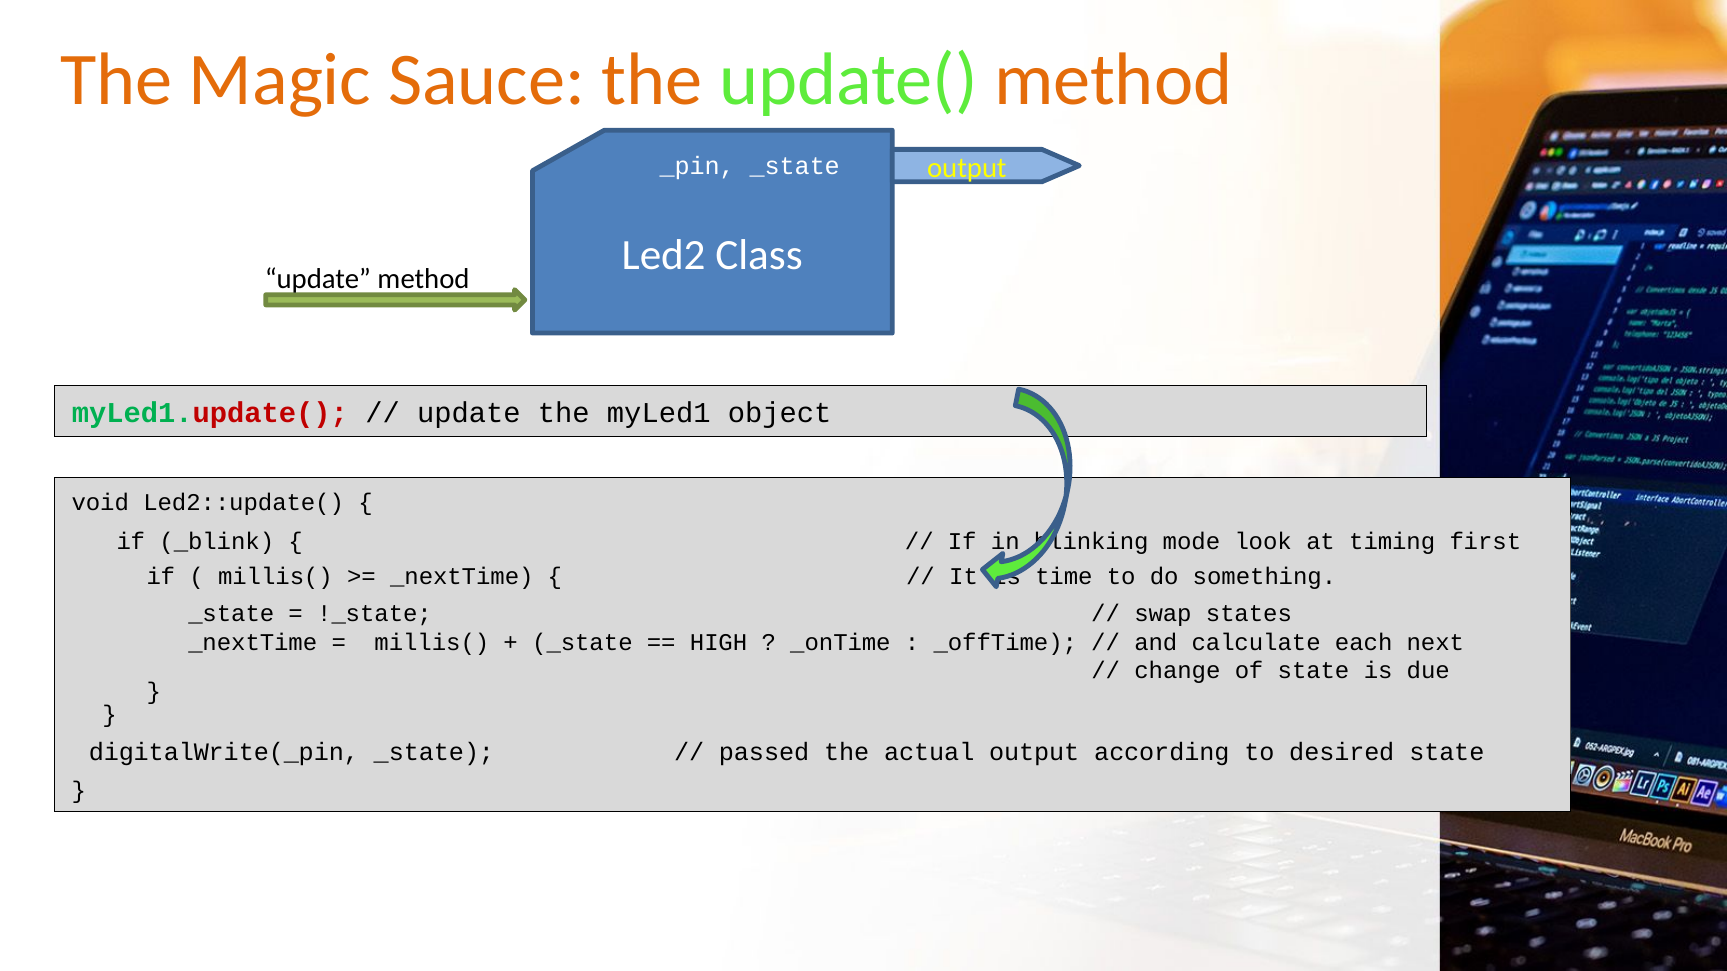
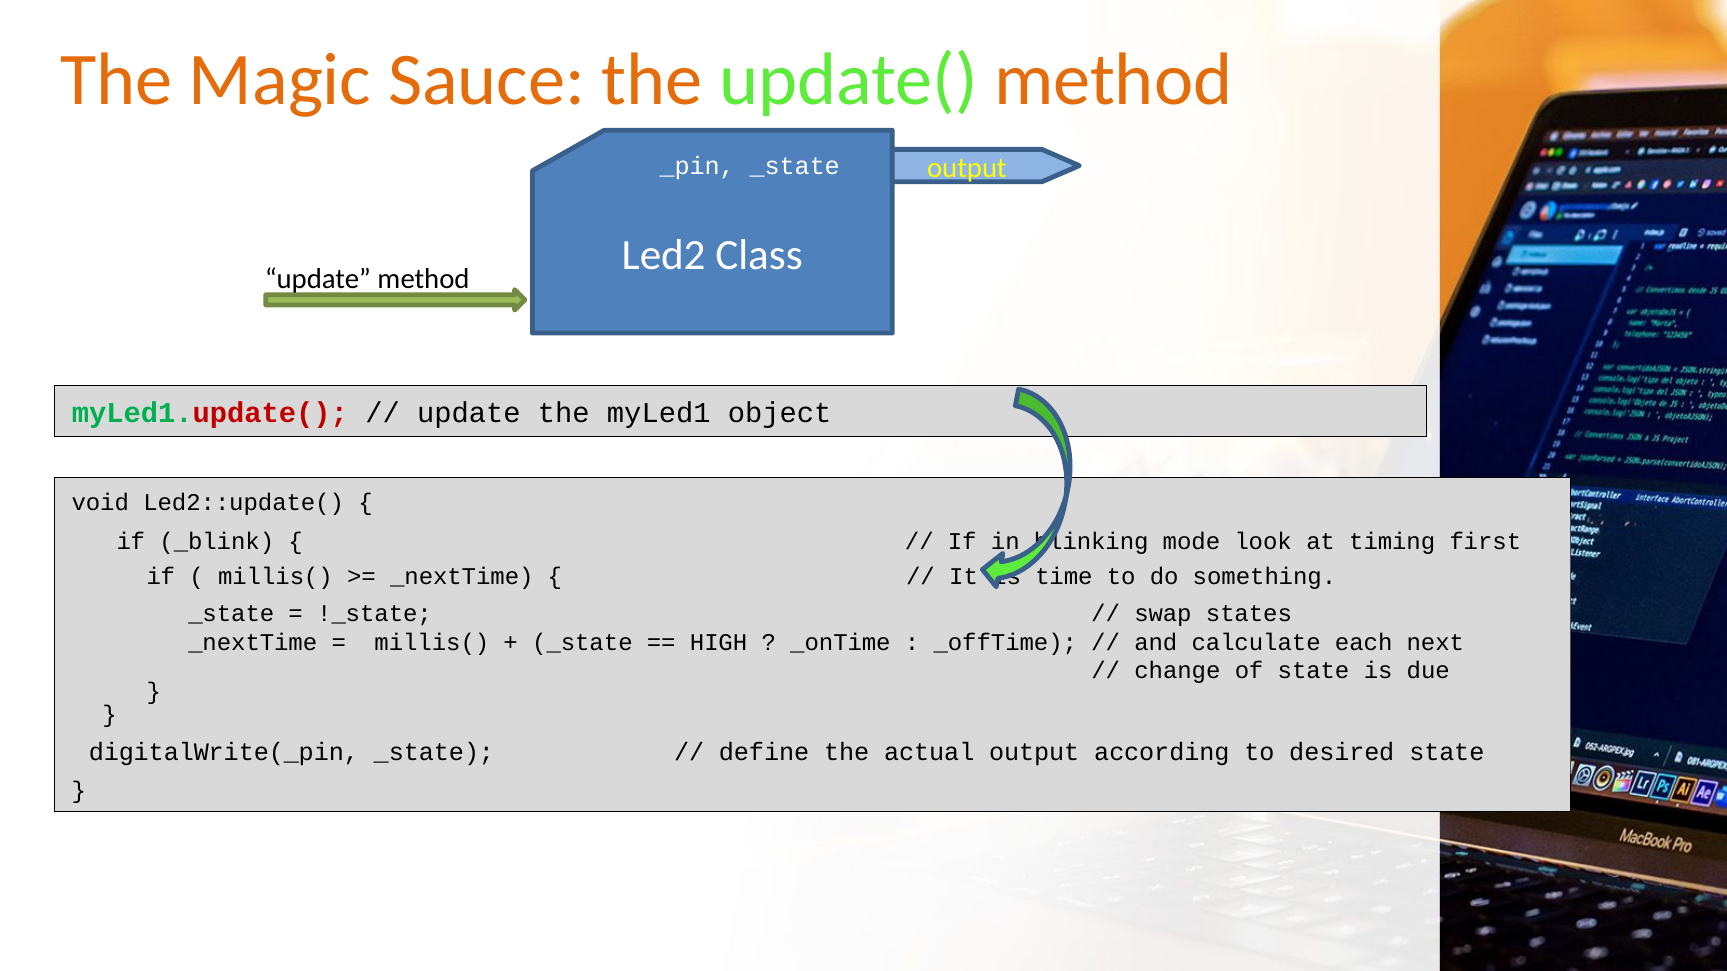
passed: passed -> define (764, 752)
